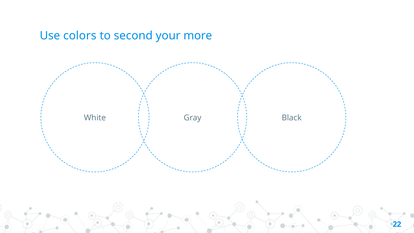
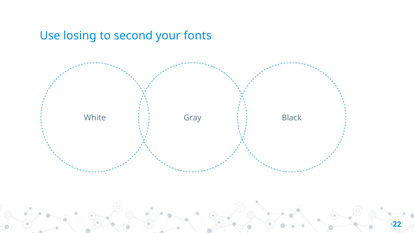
colors: colors -> losing (80, 36)
more: more -> fonts (198, 36)
